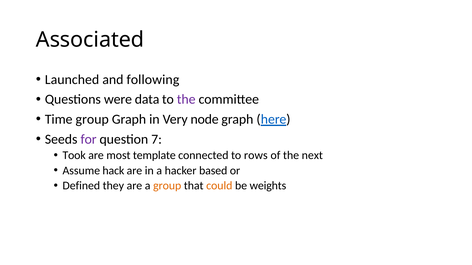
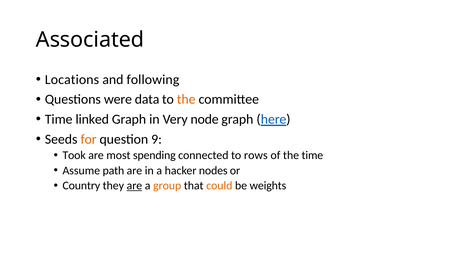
Launched: Launched -> Locations (72, 80)
the colour: purple -> orange (186, 100)
Time group: group -> linked (92, 120)
for colour: purple -> orange (89, 139)
7: 7 -> 9 (157, 139)
template: template -> spending (154, 156)
the next: next -> time (312, 156)
hack: hack -> path (113, 171)
based: based -> nodes (213, 171)
Defined: Defined -> Country (81, 186)
are underline: none -> present (134, 186)
